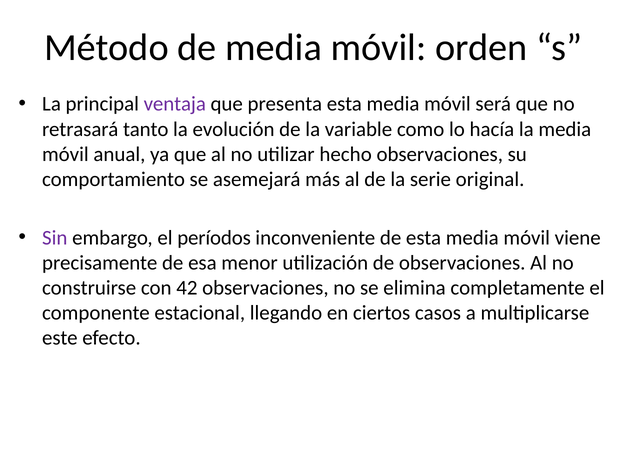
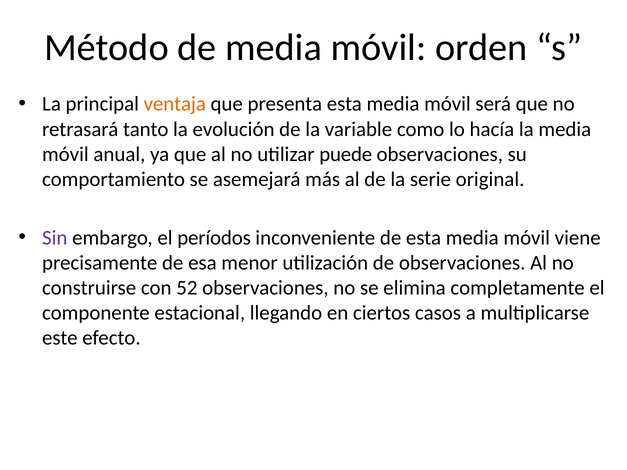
ventaja colour: purple -> orange (175, 104)
hecho: hecho -> puede (346, 154)
42: 42 -> 52 (187, 288)
